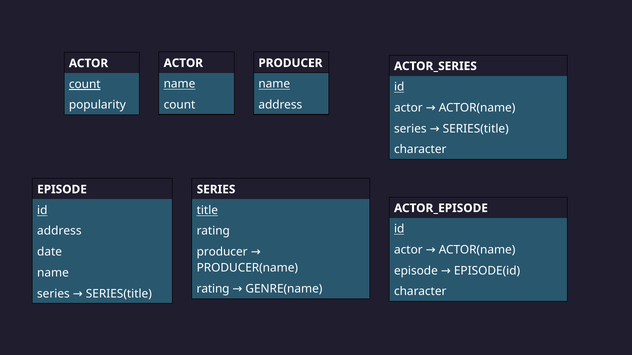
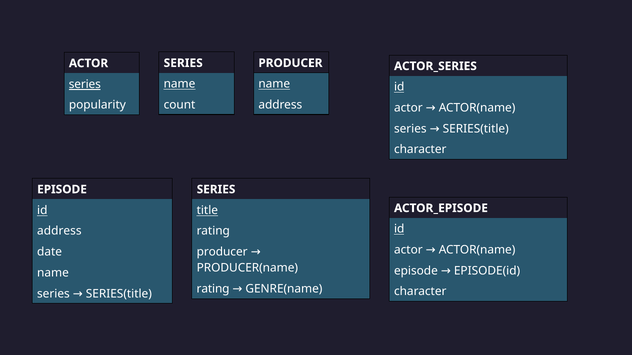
ACTOR: ACTOR -> SERIES (183, 63)
count: count -> series (85, 84)
